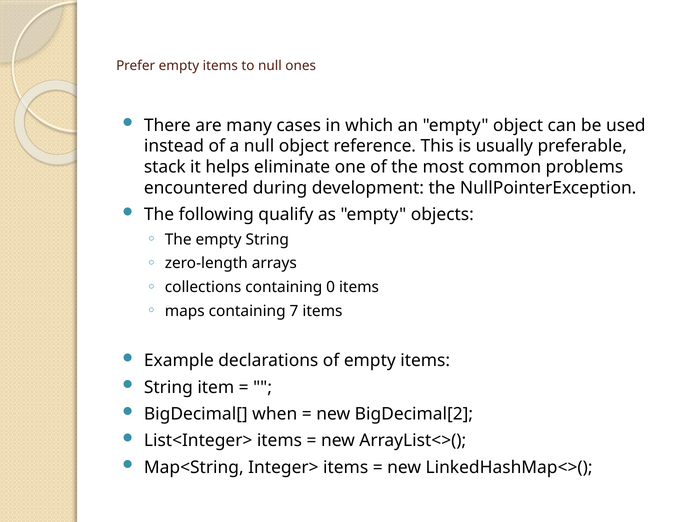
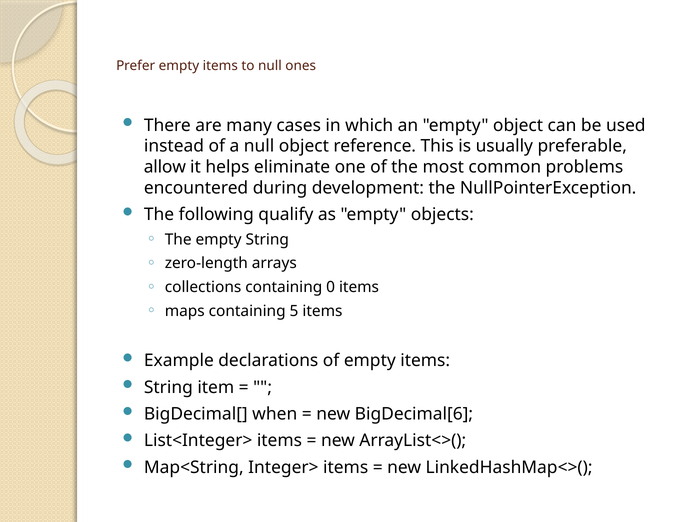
stack: stack -> allow (165, 167)
7: 7 -> 5 (294, 311)
BigDecimal[2: BigDecimal[2 -> BigDecimal[6 (414, 414)
